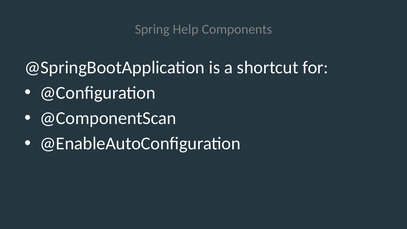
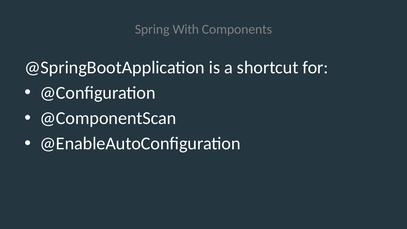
Help: Help -> With (186, 29)
